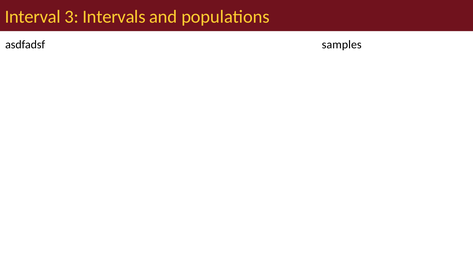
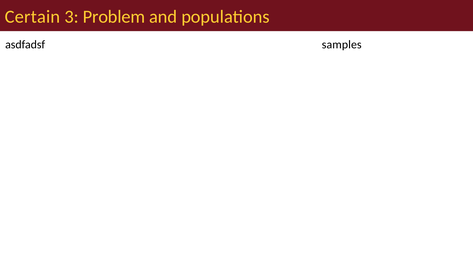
Interval: Interval -> Certain (32, 17)
Intervals: Intervals -> Problem (114, 17)
